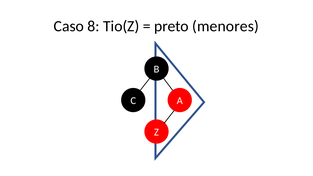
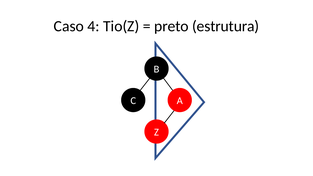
8: 8 -> 4 (93, 26)
menores: menores -> estrutura (226, 26)
